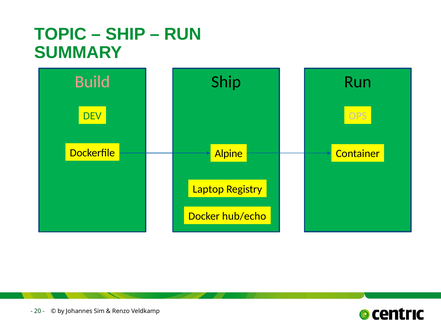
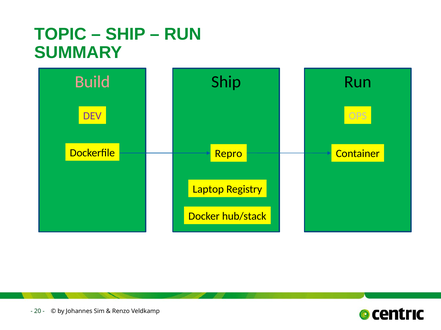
DEV colour: green -> purple (92, 116)
Alpine: Alpine -> Repro (229, 154)
hub/echo: hub/echo -> hub/stack (244, 217)
